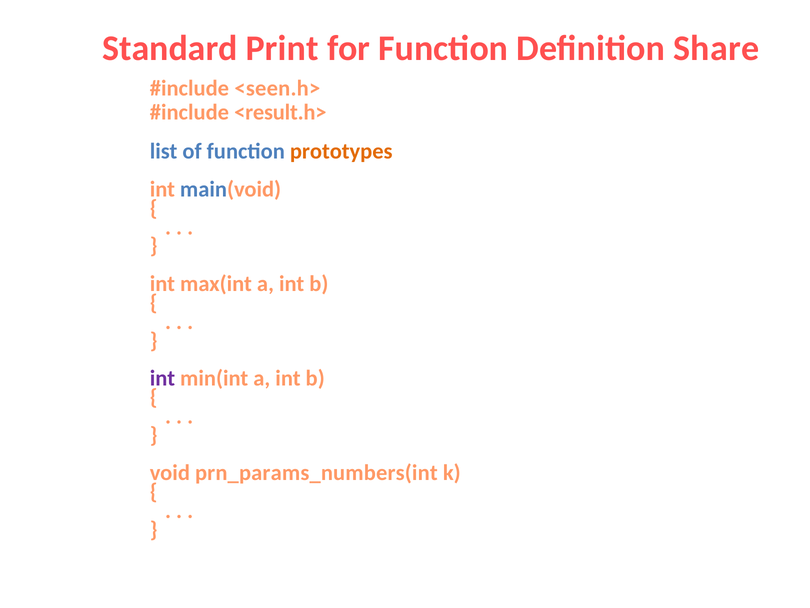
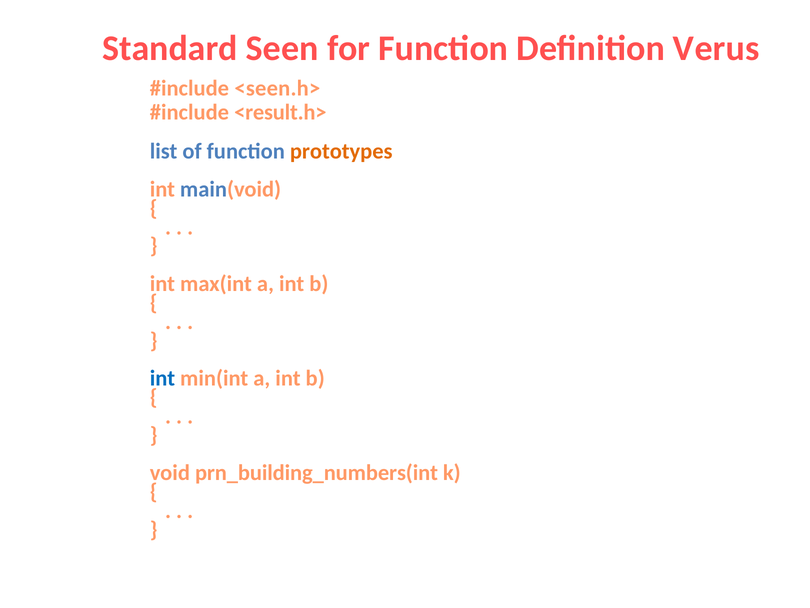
Print: Print -> Seen (282, 48)
Share: Share -> Verus (716, 48)
int colour: purple -> blue (162, 378)
prn_params_numbers(int: prn_params_numbers(int -> prn_building_numbers(int (316, 473)
